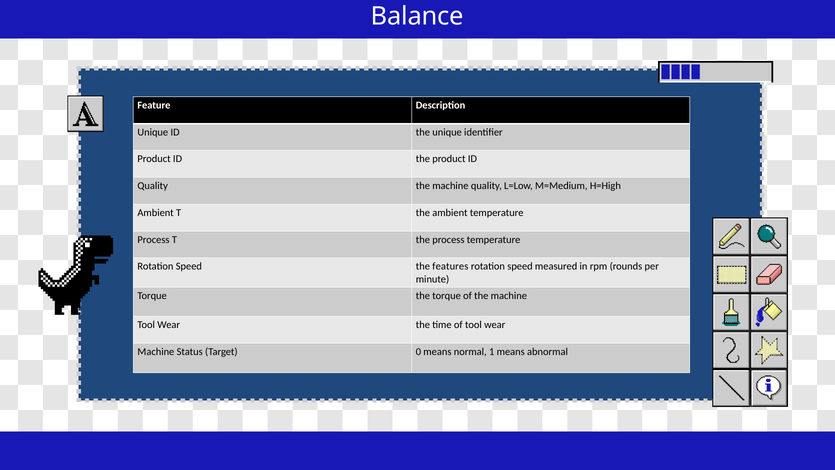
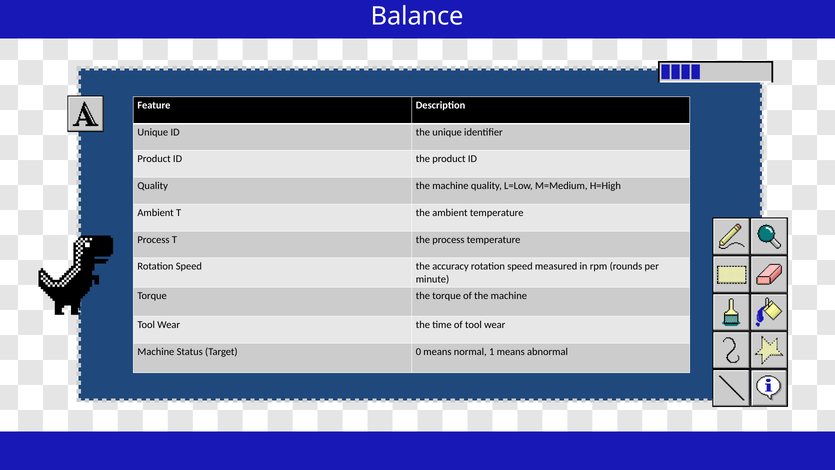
features: features -> accuracy (450, 266)
